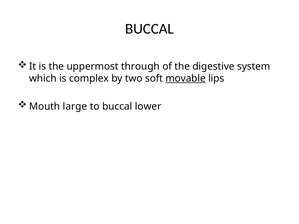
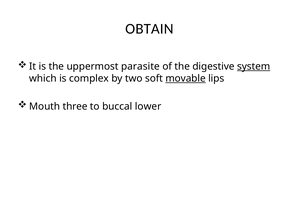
BUCCAL: BUCCAL -> OBTAIN (149, 29)
through: through -> parasite (140, 67)
system underline: none -> present (254, 67)
large: large -> three (75, 106)
